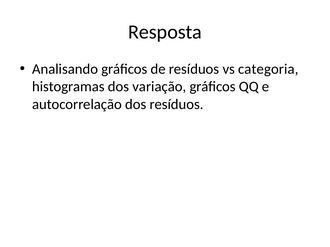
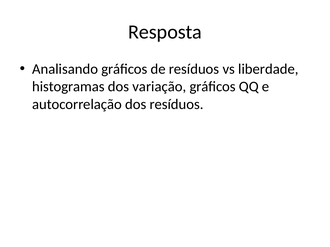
categoria: categoria -> liberdade (268, 69)
